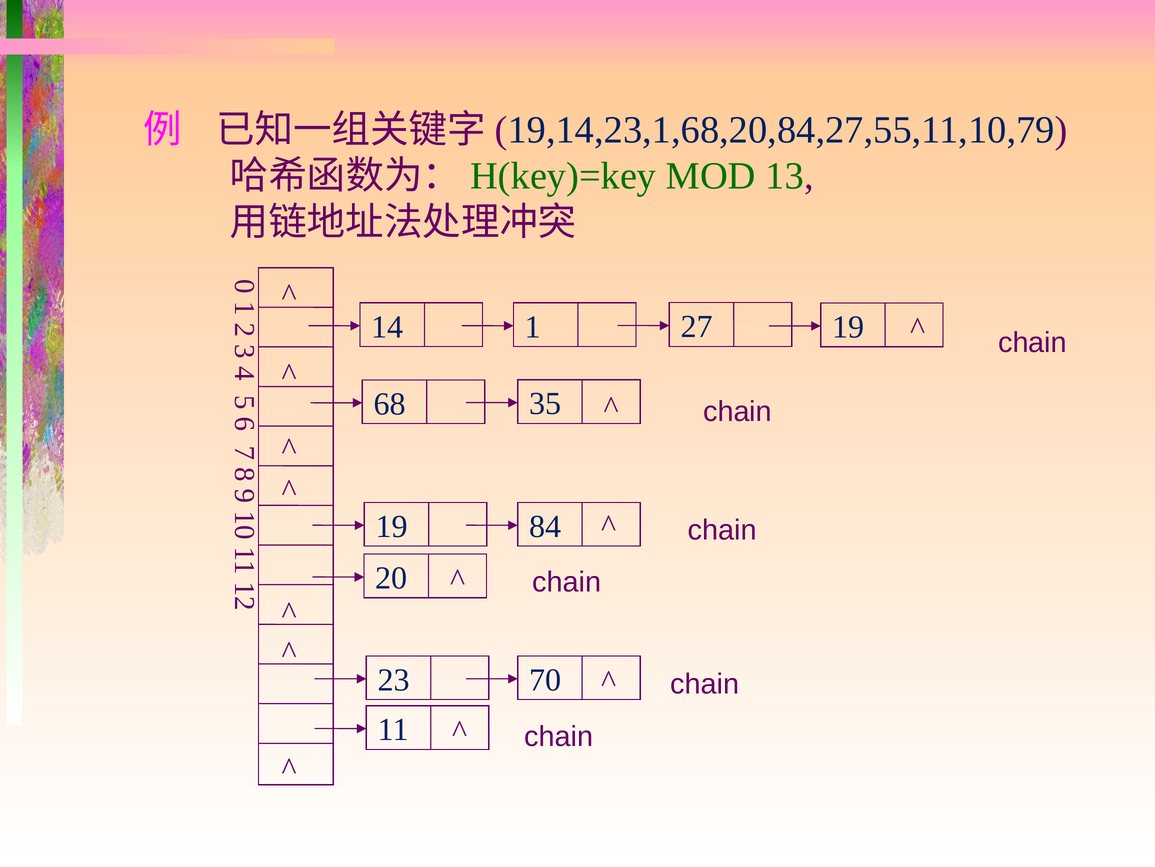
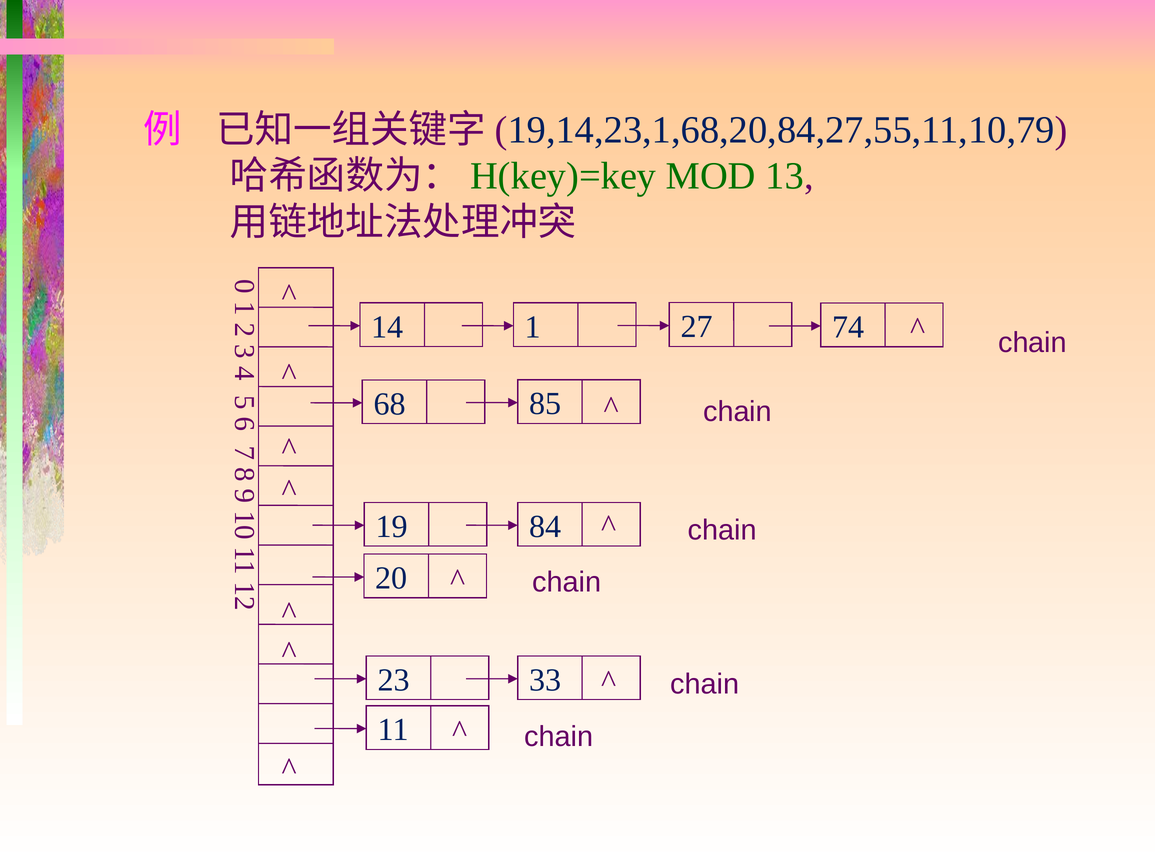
27 19: 19 -> 74 (848, 327)
35: 35 -> 85 (545, 403)
70: 70 -> 33 (545, 679)
